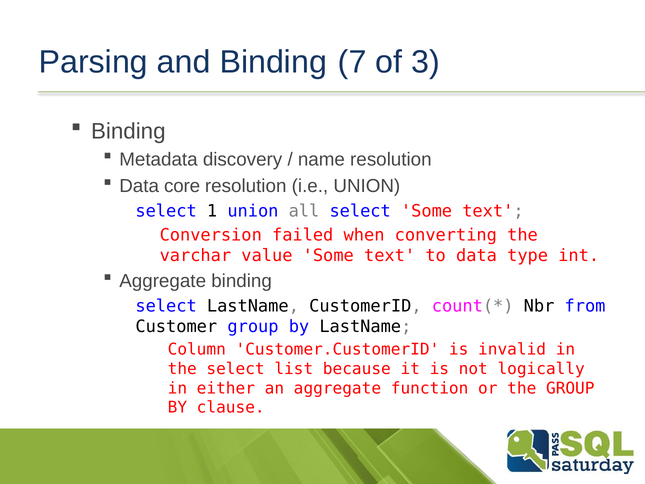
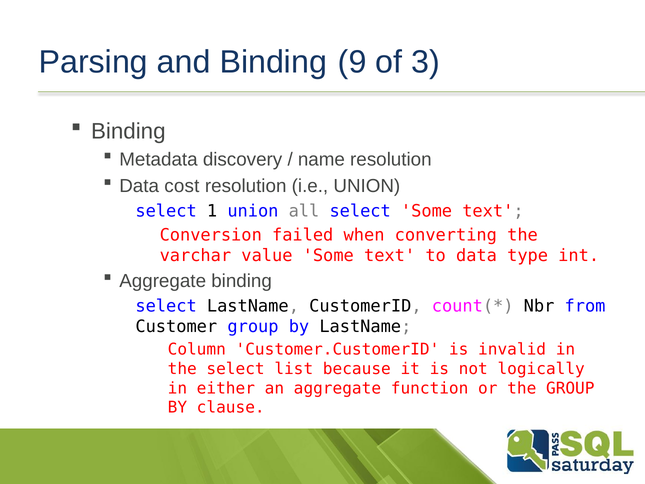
7: 7 -> 9 (352, 62)
core: core -> cost (182, 186)
